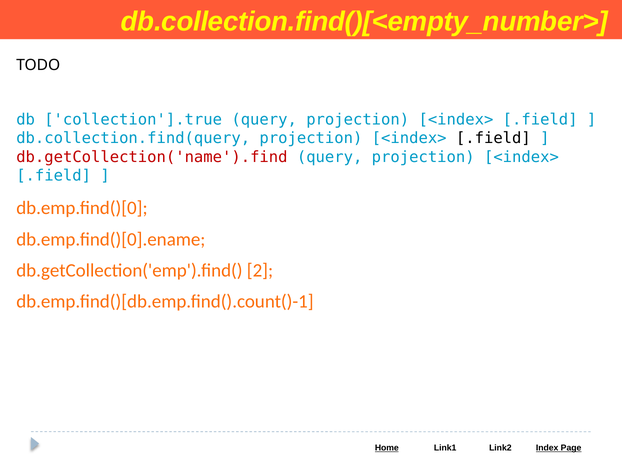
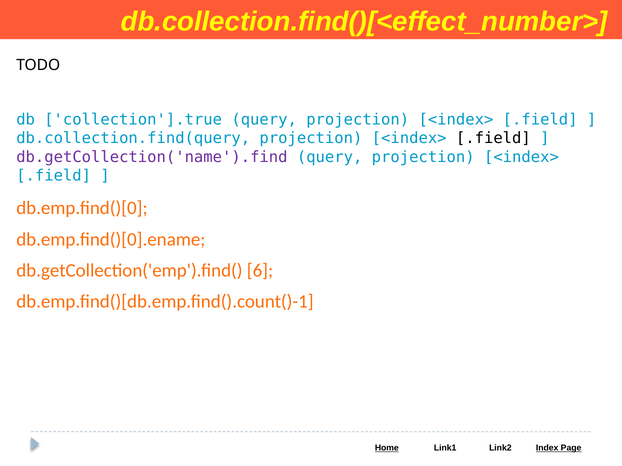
db.collection.find()[<empty_number>: db.collection.find()[<empty_number> -> db.collection.find()[<effect_number> (364, 22)
db.getCollection('name').find colour: red -> purple (152, 157)
2: 2 -> 6 (260, 271)
